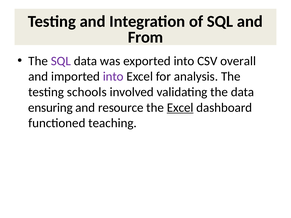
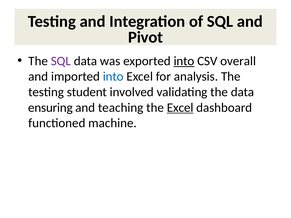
From: From -> Pivot (146, 37)
into underline: none -> present (184, 61)
into colour: purple -> blue (113, 77)
schools: schools -> student (87, 92)
resource: resource -> teaching (121, 108)
teaching: teaching -> machine (113, 123)
